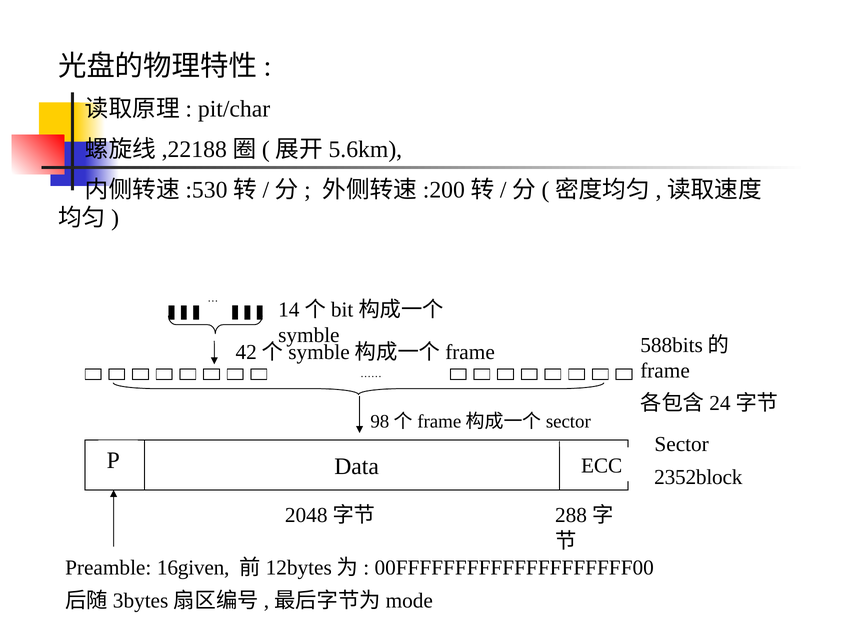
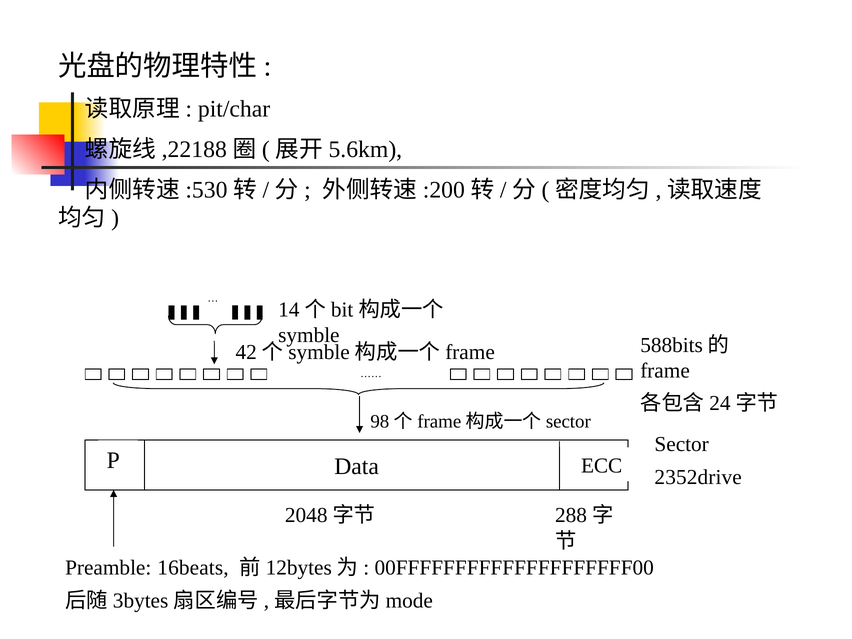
2352block: 2352block -> 2352drive (698, 477)
16given: 16given -> 16beats (193, 568)
